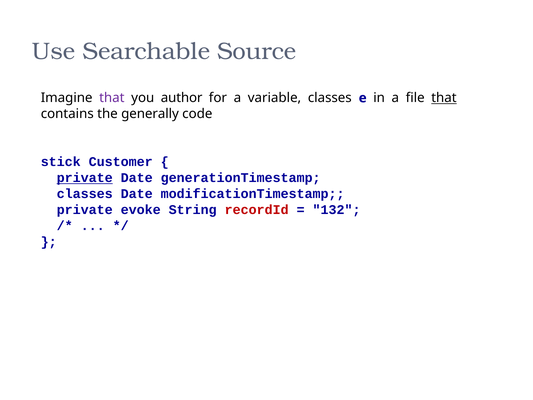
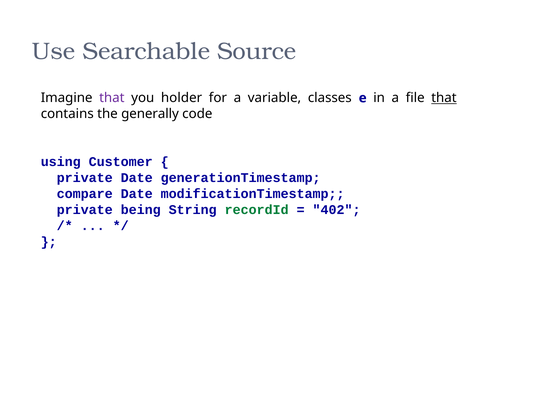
author: author -> holder (182, 98)
stick: stick -> using (61, 162)
private underline: present -> none (85, 178)
classes: classes -> compare (85, 194)
evoke: evoke -> being (141, 210)
recordId colour: red -> green (257, 210)
132: 132 -> 402 (337, 210)
